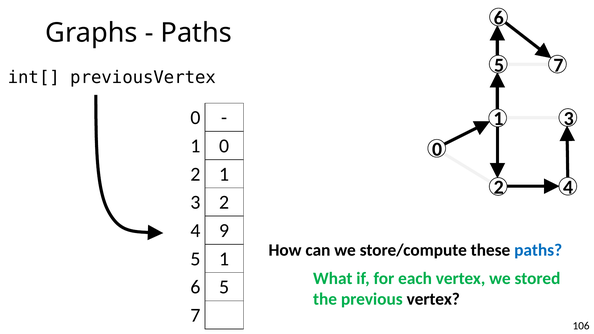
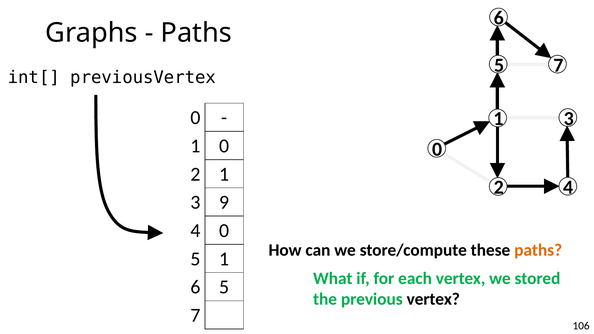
3 2: 2 -> 9 (224, 202)
4 9: 9 -> 0 (224, 231)
paths colour: blue -> orange (538, 250)
